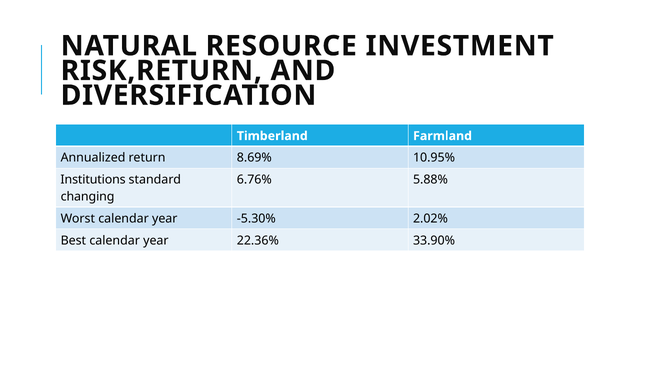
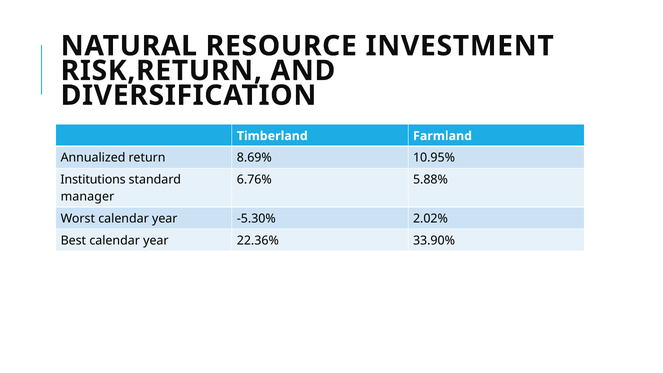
changing: changing -> manager (87, 197)
